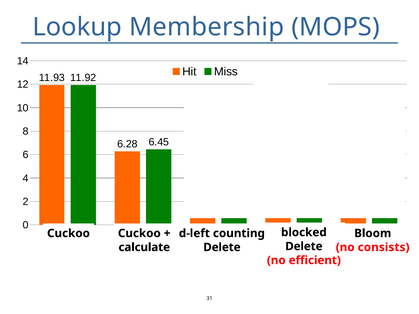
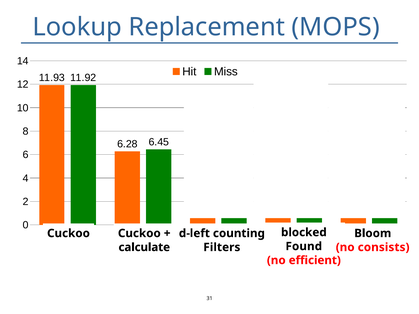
Membership: Membership -> Replacement (207, 27)
Delete: Delete -> Found (304, 247)
Delete: Delete -> Filters (222, 247)
